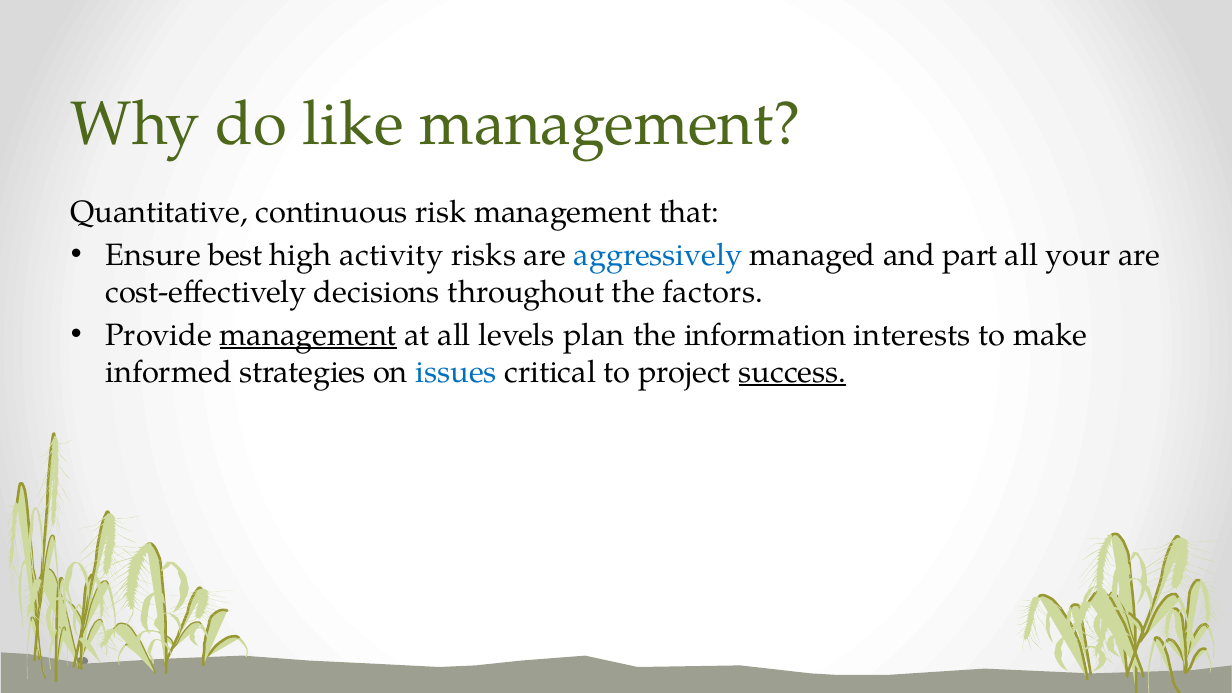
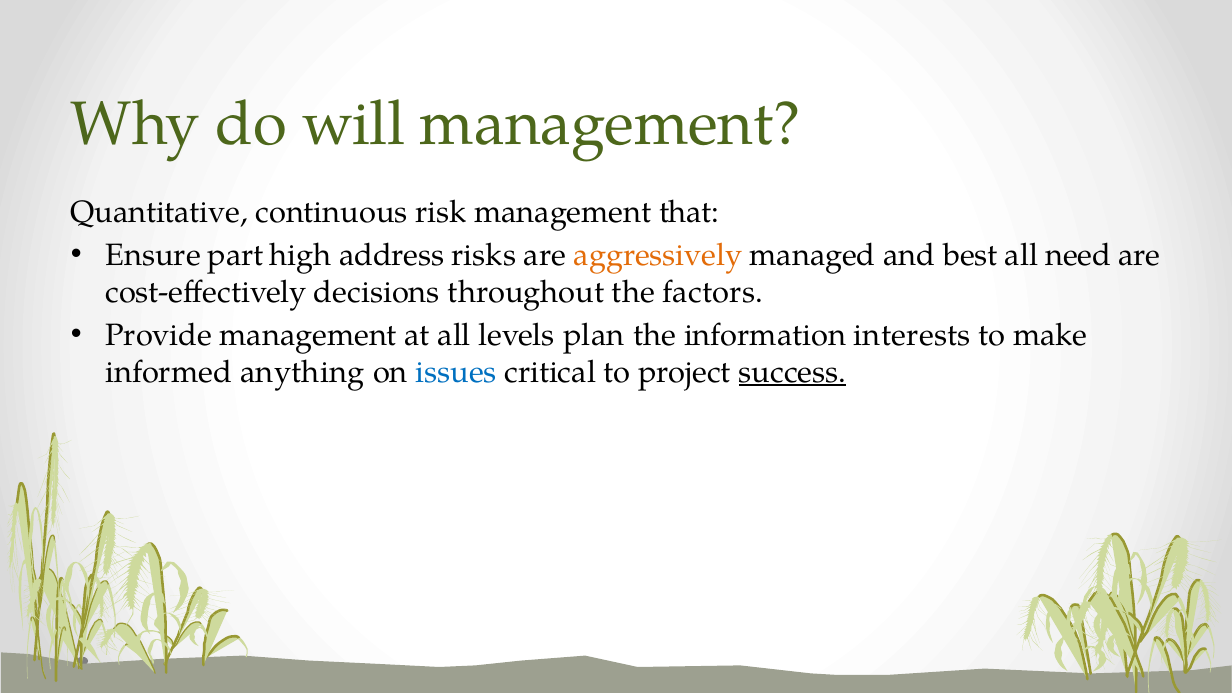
like: like -> will (354, 124)
best: best -> part (235, 255)
activity: activity -> address (392, 255)
aggressively colour: blue -> orange (658, 255)
part: part -> best (970, 255)
your: your -> need (1078, 255)
management underline: present -> none (308, 335)
strategies: strategies -> anything (302, 372)
